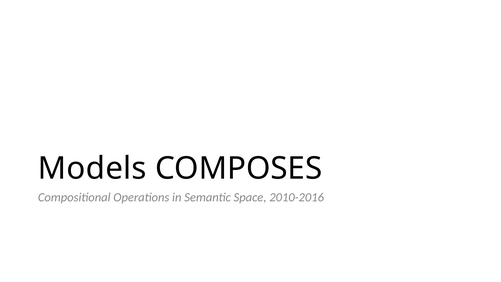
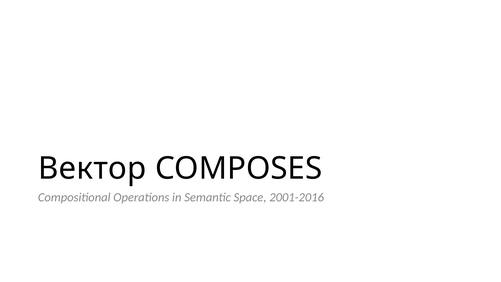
Models: Models -> Вектор (92, 168)
2010-2016: 2010-2016 -> 2001-2016 (297, 197)
